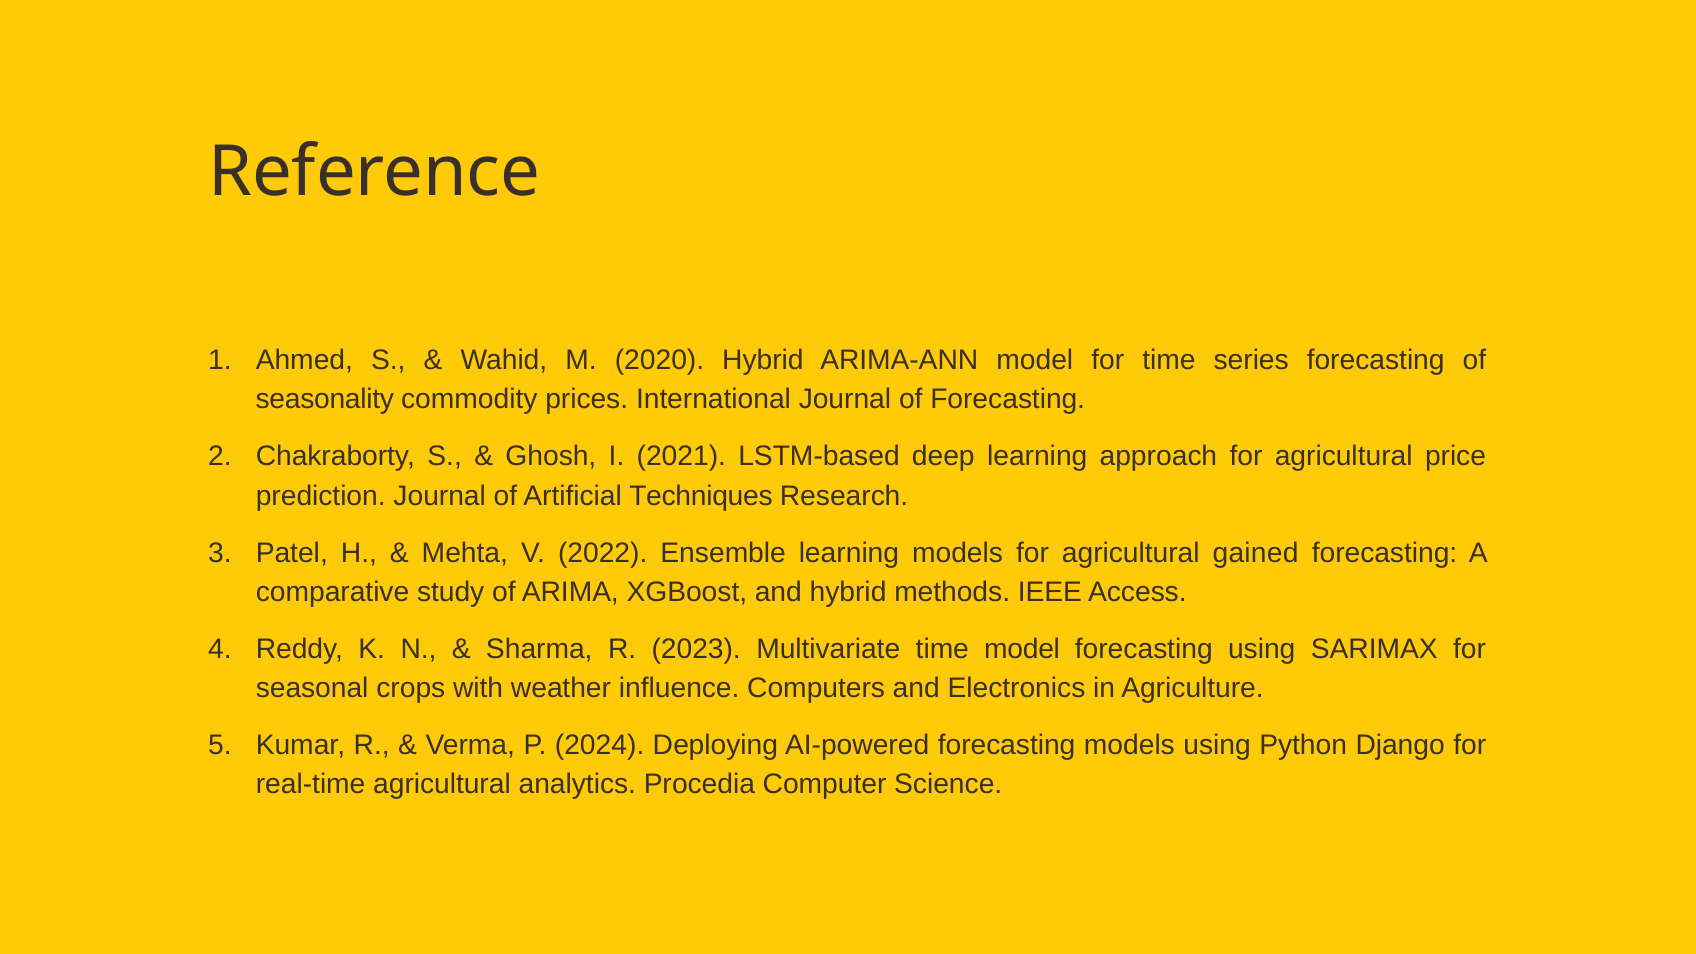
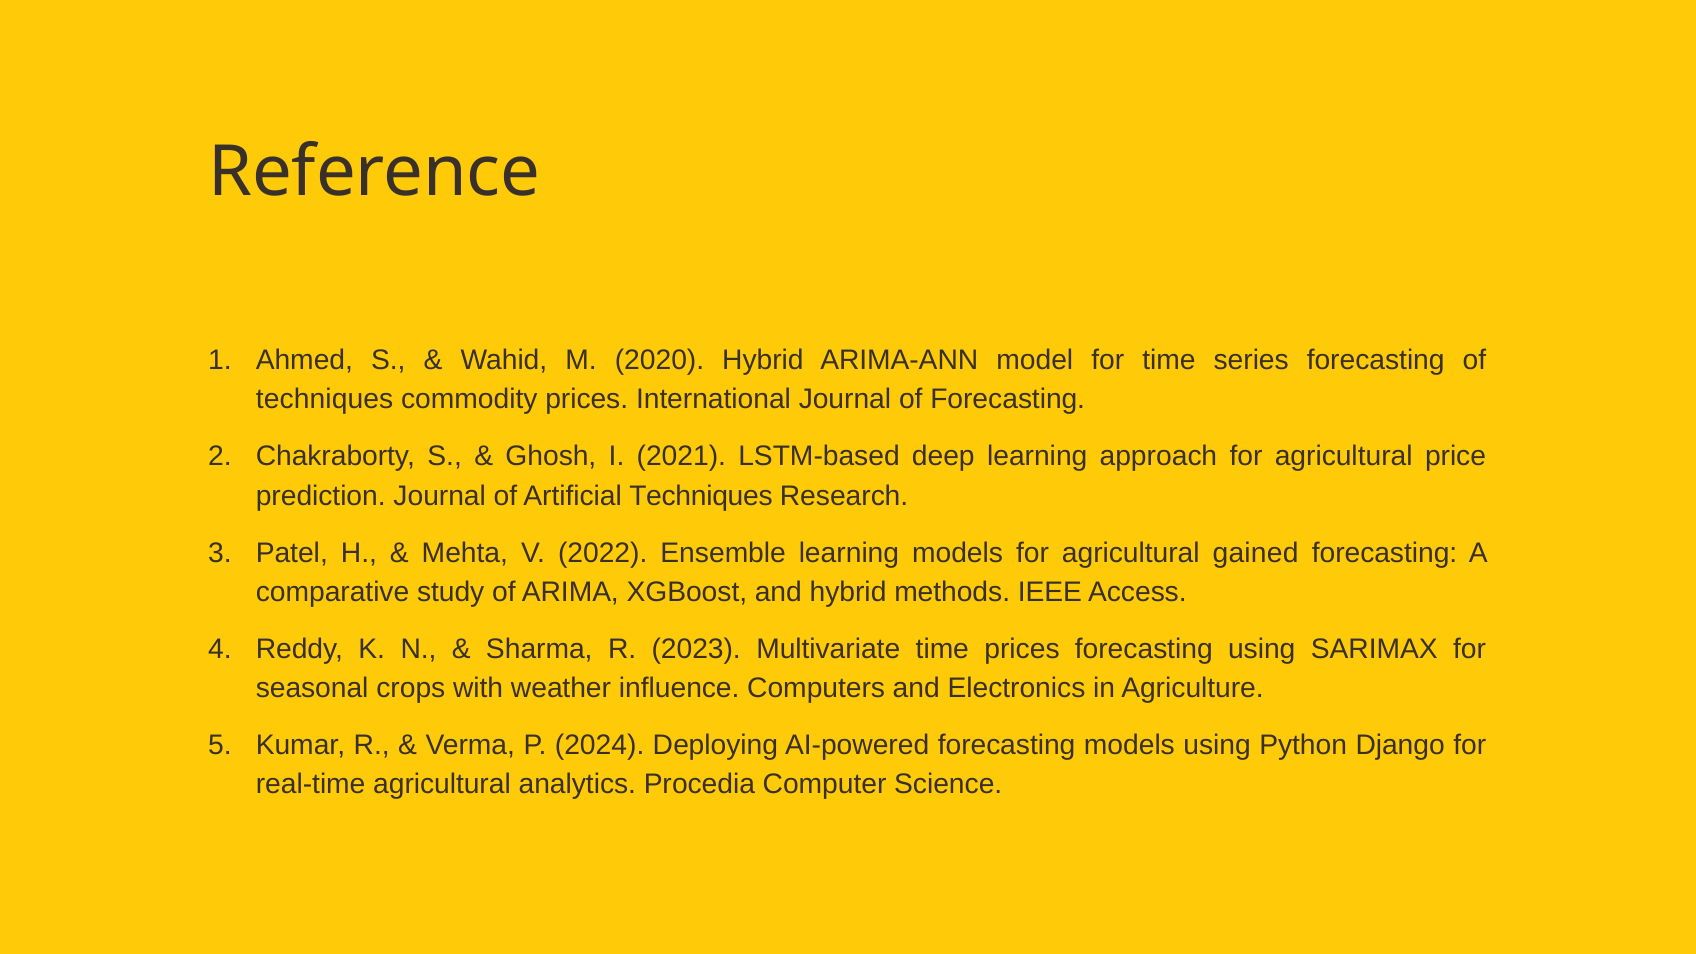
seasonality: seasonality -> techniques (325, 399)
time model: model -> prices (1022, 649)
